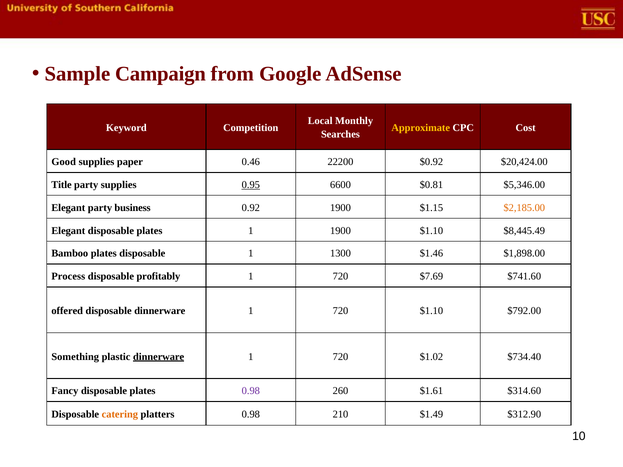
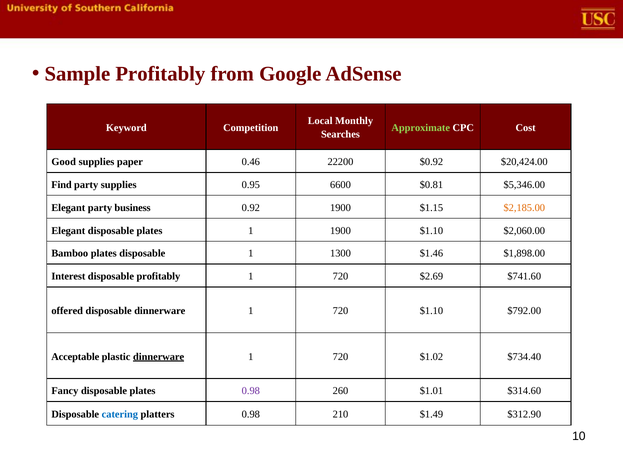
Sample Campaign: Campaign -> Profitably (160, 74)
Approximate colour: yellow -> light green (421, 128)
Title: Title -> Find (62, 185)
0.95 underline: present -> none (251, 185)
$8,445.49: $8,445.49 -> $2,060.00 (524, 231)
Process: Process -> Interest (68, 277)
$7.69: $7.69 -> $2.69 (431, 277)
Something: Something -> Acceptable (75, 357)
$1.61: $1.61 -> $1.01 (431, 391)
catering colour: orange -> blue (120, 415)
